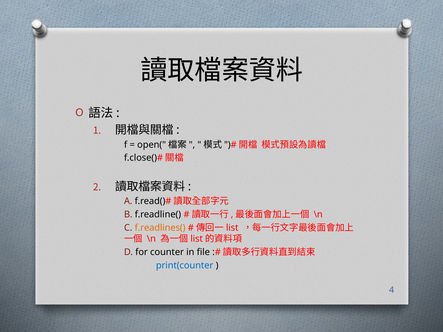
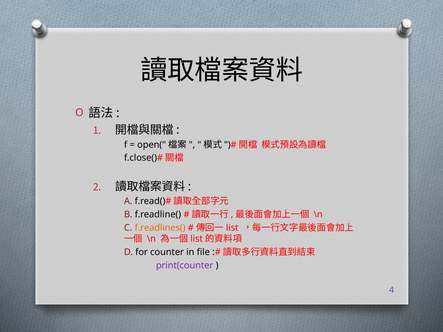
print(counter colour: blue -> purple (185, 266)
